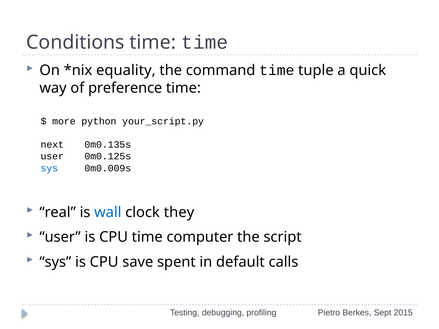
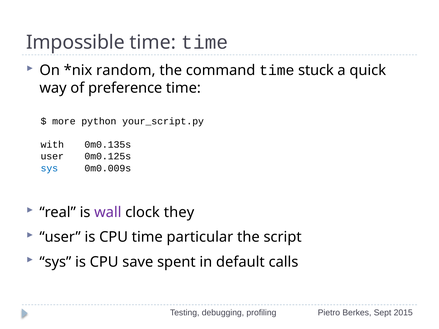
Conditions: Conditions -> Impossible (75, 42)
equality: equality -> random (126, 71)
tuple: tuple -> stuck (316, 71)
next: next -> with (52, 145)
wall colour: blue -> purple (108, 212)
computer: computer -> particular (200, 237)
